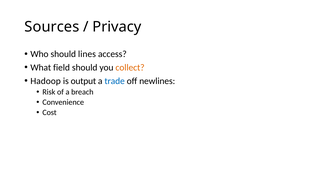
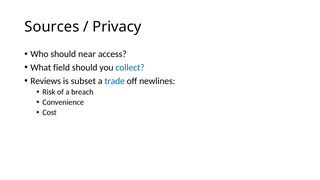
lines: lines -> near (87, 54)
collect colour: orange -> blue (130, 68)
Hadoop: Hadoop -> Reviews (46, 81)
output: output -> subset (83, 81)
